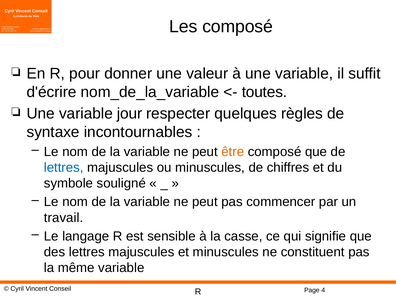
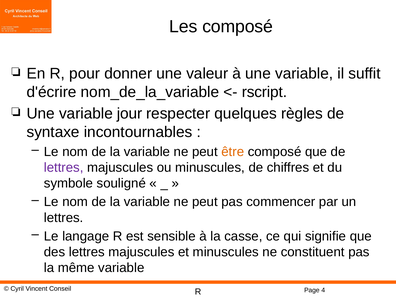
toutes: toutes -> rscript (264, 92)
lettres colour: blue -> purple (64, 168)
travail: travail -> lettres (64, 218)
